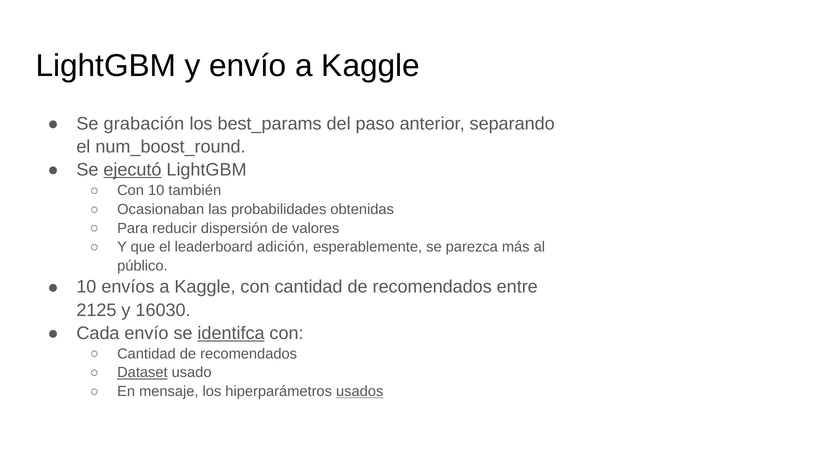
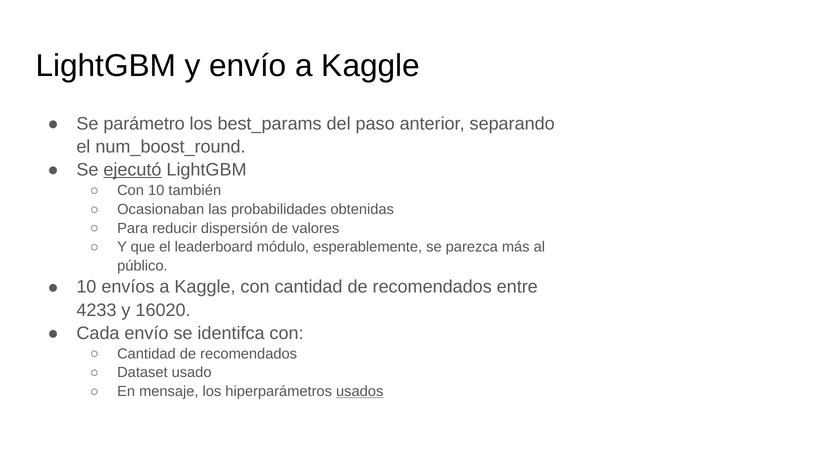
grabación: grabación -> parámetro (144, 124)
adición: adición -> módulo (283, 247)
2125: 2125 -> 4233 (97, 310)
16030: 16030 -> 16020 (163, 310)
identifca underline: present -> none (231, 333)
Dataset underline: present -> none (142, 373)
